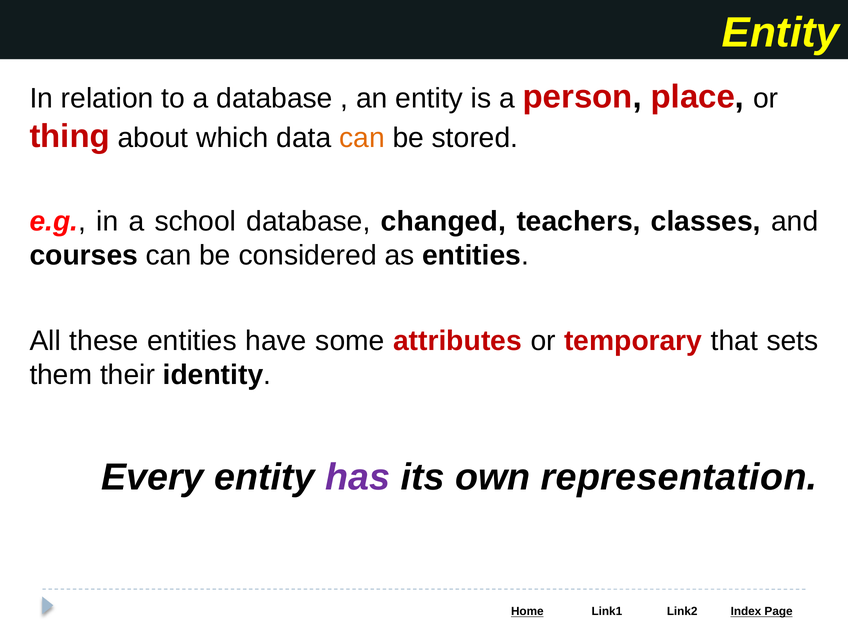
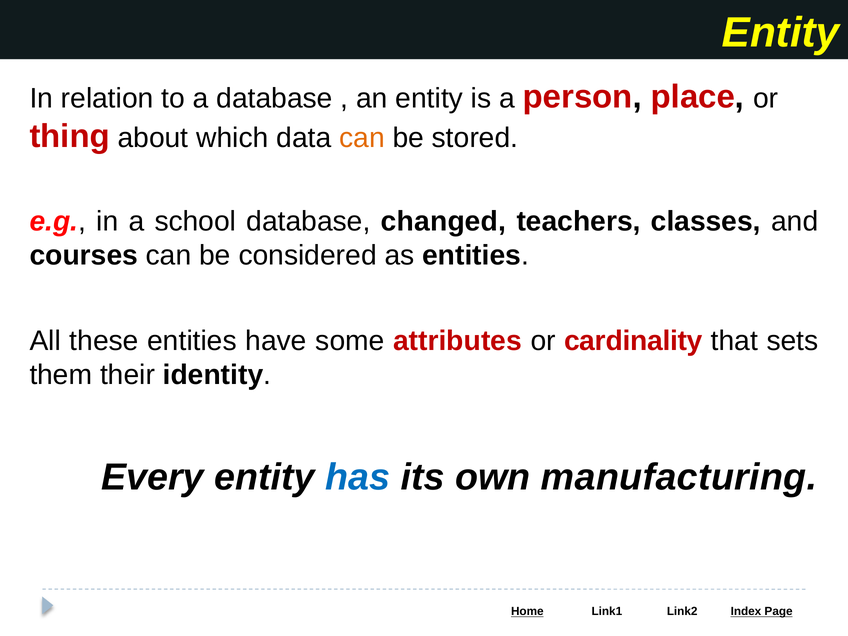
temporary: temporary -> cardinality (633, 341)
has colour: purple -> blue (358, 477)
representation: representation -> manufacturing (679, 477)
